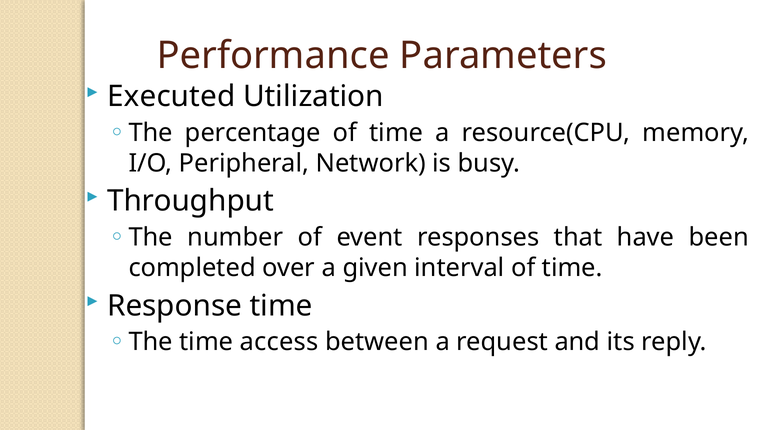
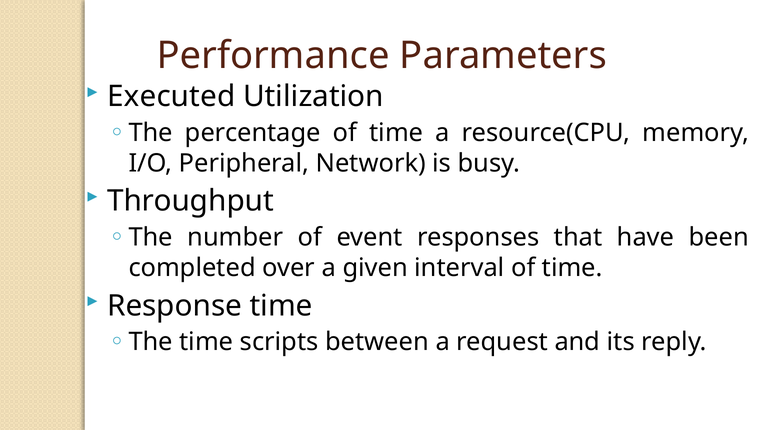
access: access -> scripts (279, 342)
